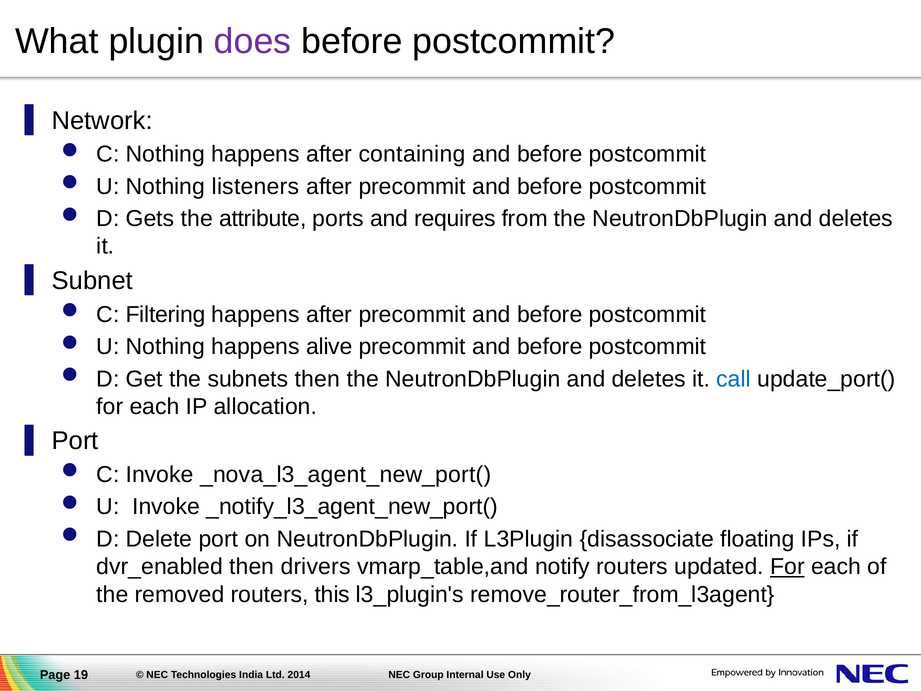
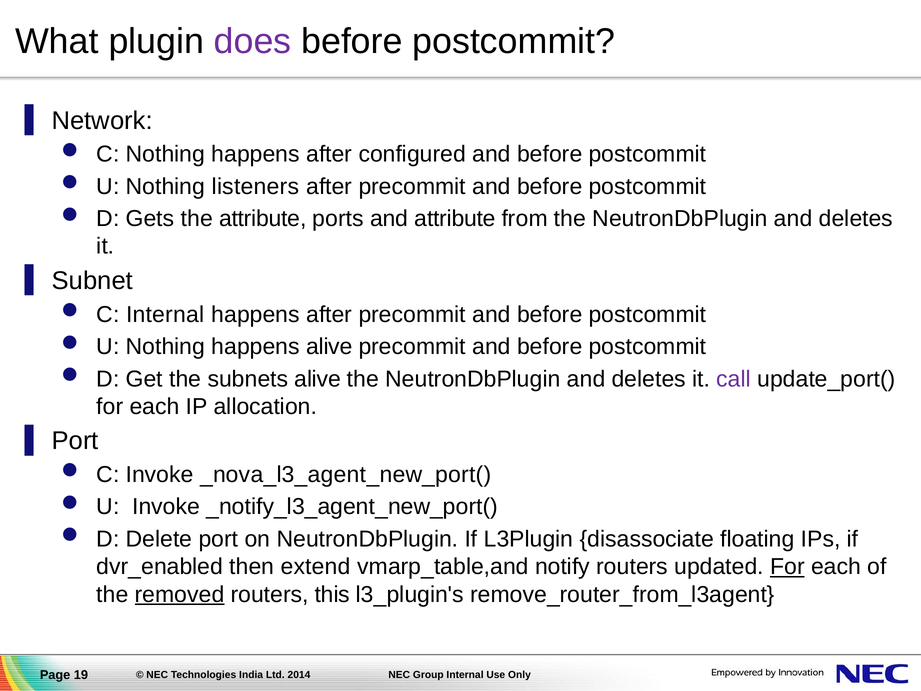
containing: containing -> configured (412, 154)
and requires: requires -> attribute (455, 219)
C Filtering: Filtering -> Internal (165, 314)
subnets then: then -> alive (318, 379)
call colour: blue -> purple (734, 379)
drivers: drivers -> extend (316, 567)
removed underline: none -> present (180, 594)
